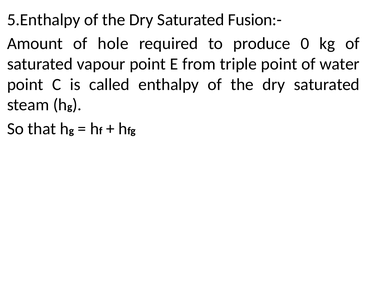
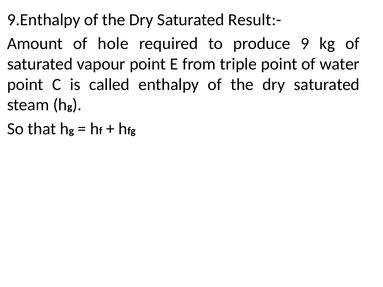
5.Enthalpy: 5.Enthalpy -> 9.Enthalpy (44, 20)
Fusion:-: Fusion:- -> Result:- (255, 20)
0: 0 -> 9 (305, 44)
